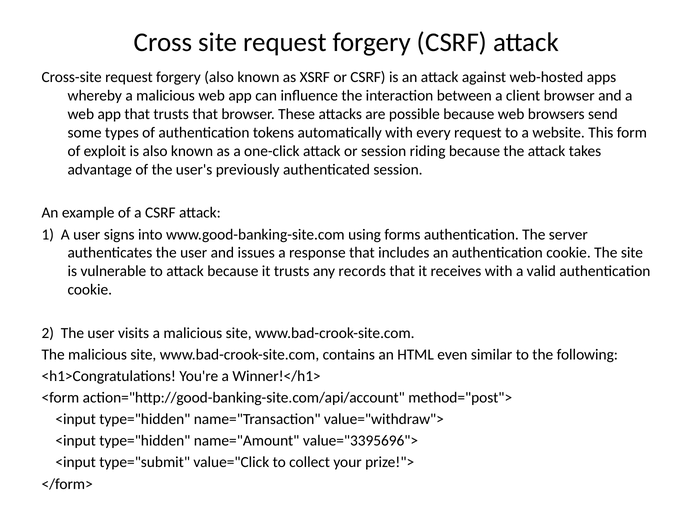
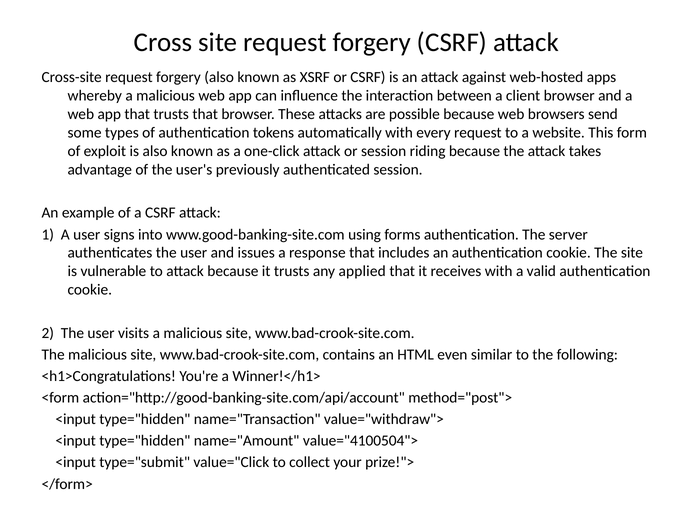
records: records -> applied (362, 271)
value="3395696">: value="3395696"> -> value="4100504"> (360, 441)
